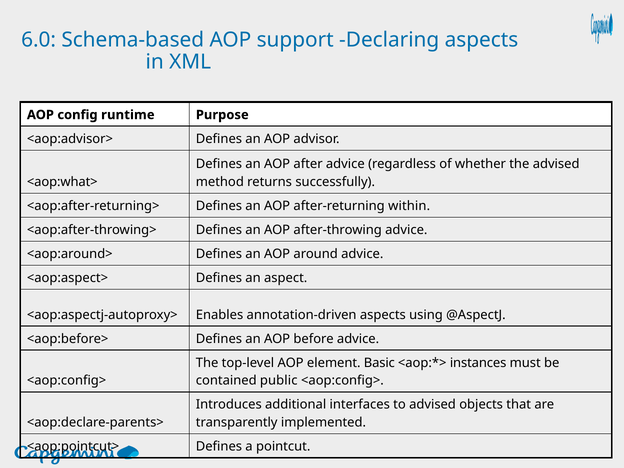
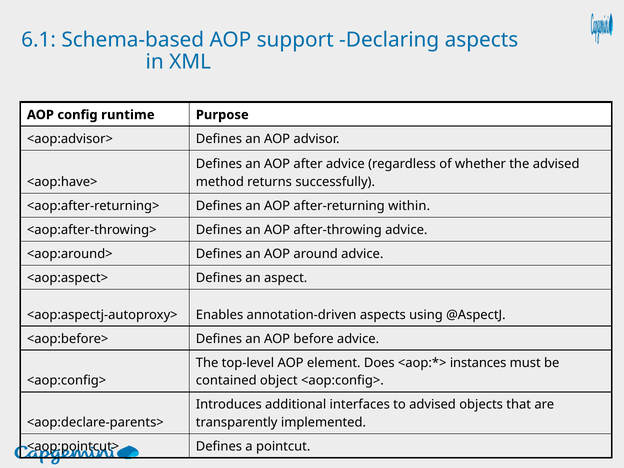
6.0: 6.0 -> 6.1 (39, 40)
<aop:what>: <aop:what> -> <aop:have> (62, 182)
Basic: Basic -> Does (379, 363)
public: public -> object (279, 381)
